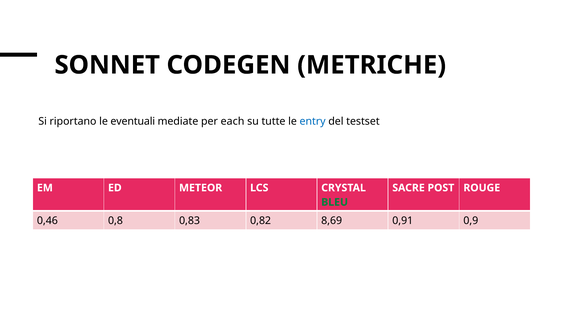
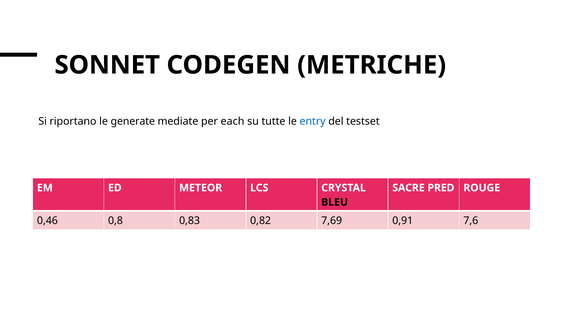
eventuali: eventuali -> generate (133, 121)
POST: POST -> PRED (441, 188)
BLEU colour: green -> black (335, 202)
8,69: 8,69 -> 7,69 (332, 221)
0,9: 0,9 -> 7,6 (471, 221)
